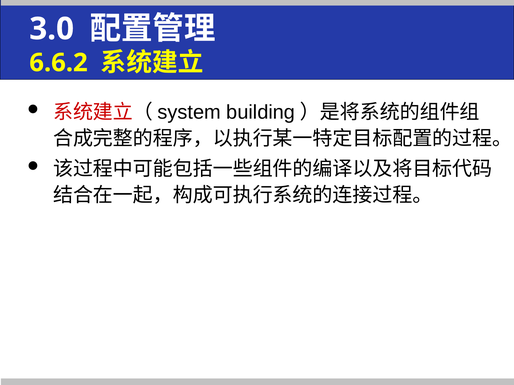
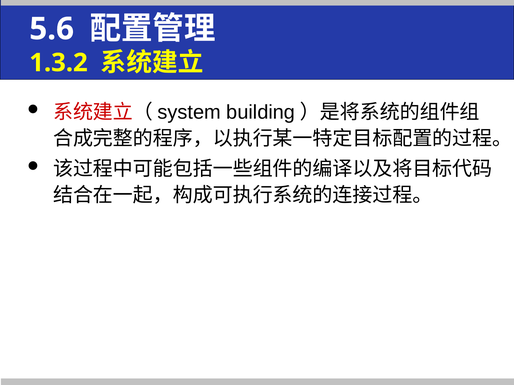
3.0: 3.0 -> 5.6 (52, 29)
6.6.2: 6.6.2 -> 1.3.2 (59, 63)
